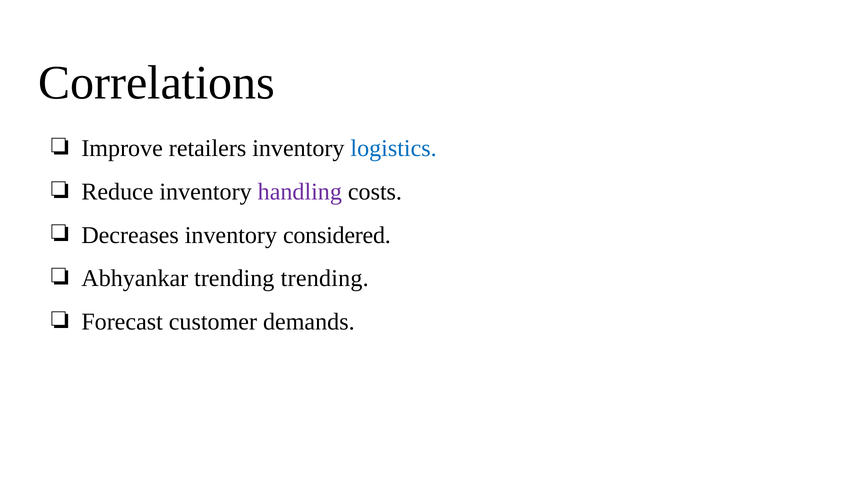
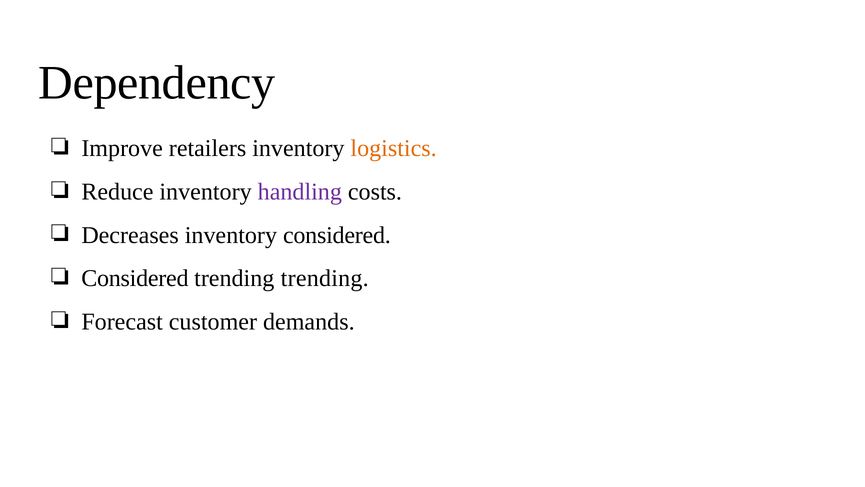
Correlations: Correlations -> Dependency (157, 83)
logistics colour: blue -> orange (394, 148)
Abhyankar: Abhyankar -> Considered (135, 278)
